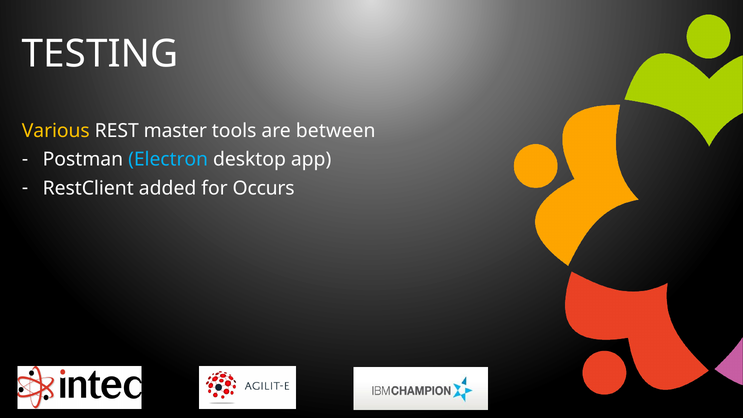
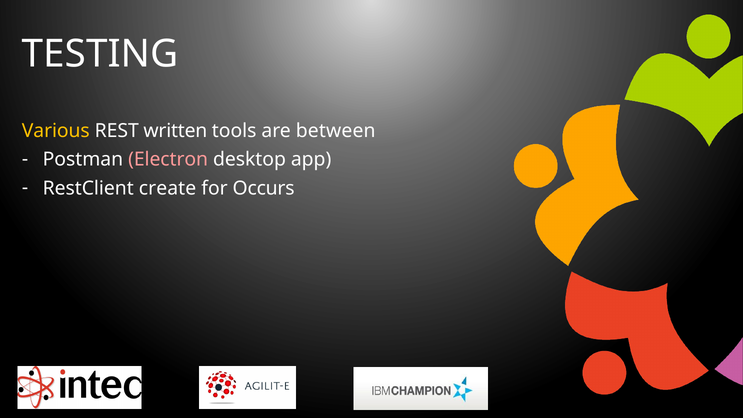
master: master -> written (175, 131)
Electron colour: light blue -> pink (168, 160)
added: added -> create (168, 188)
